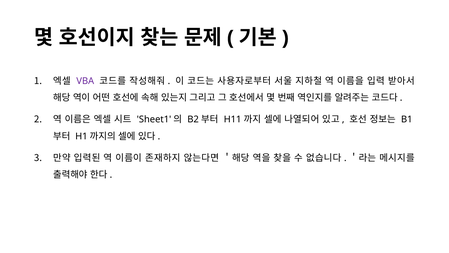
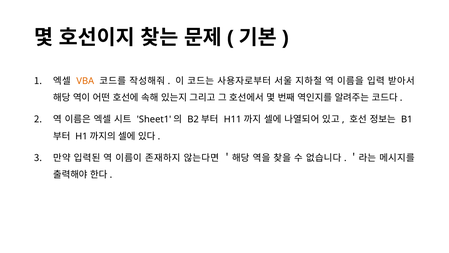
VBA colour: purple -> orange (85, 81)
